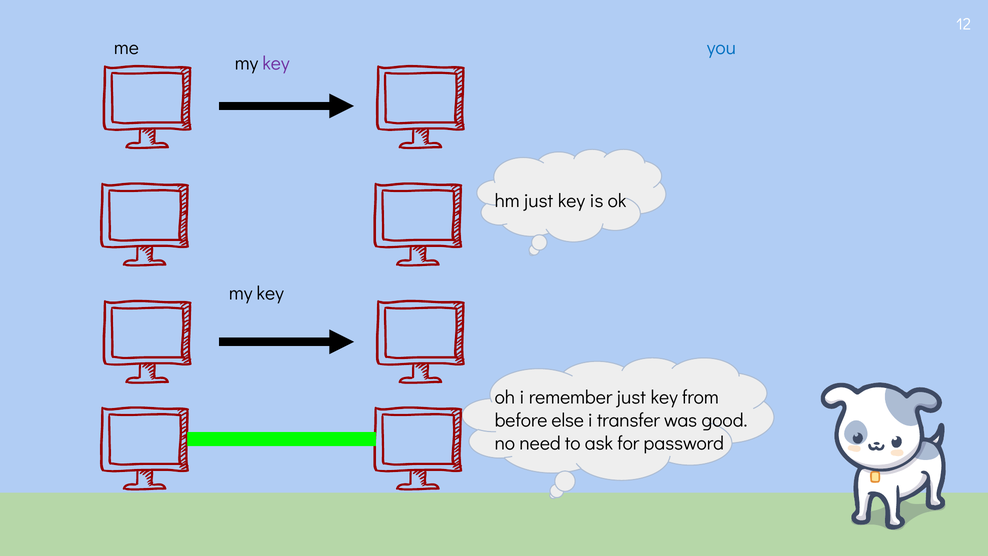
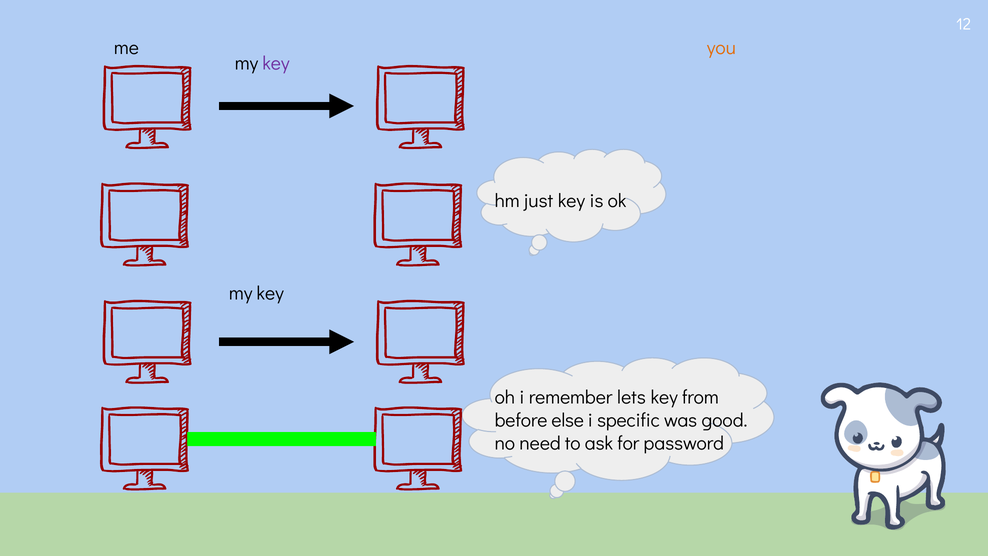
you colour: blue -> orange (721, 48)
remember just: just -> lets (631, 397)
transfer: transfer -> specific (629, 420)
